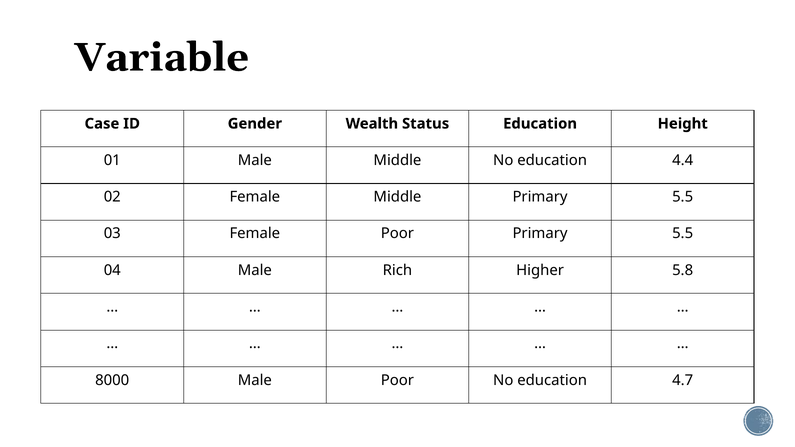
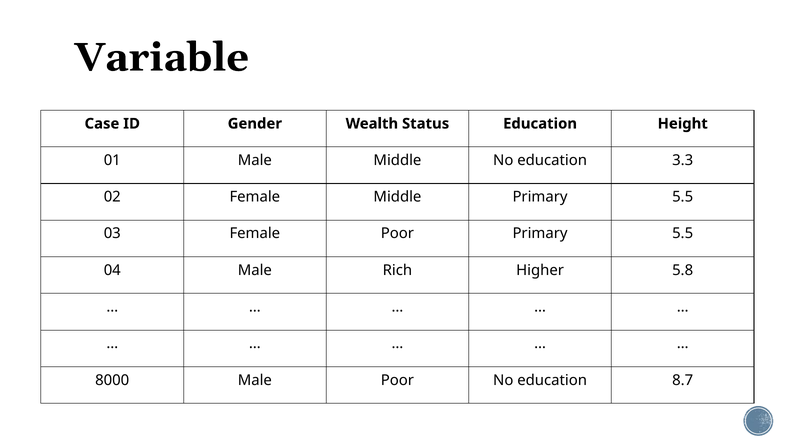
4.4: 4.4 -> 3.3 (683, 160)
4.7: 4.7 -> 8.7 (683, 380)
